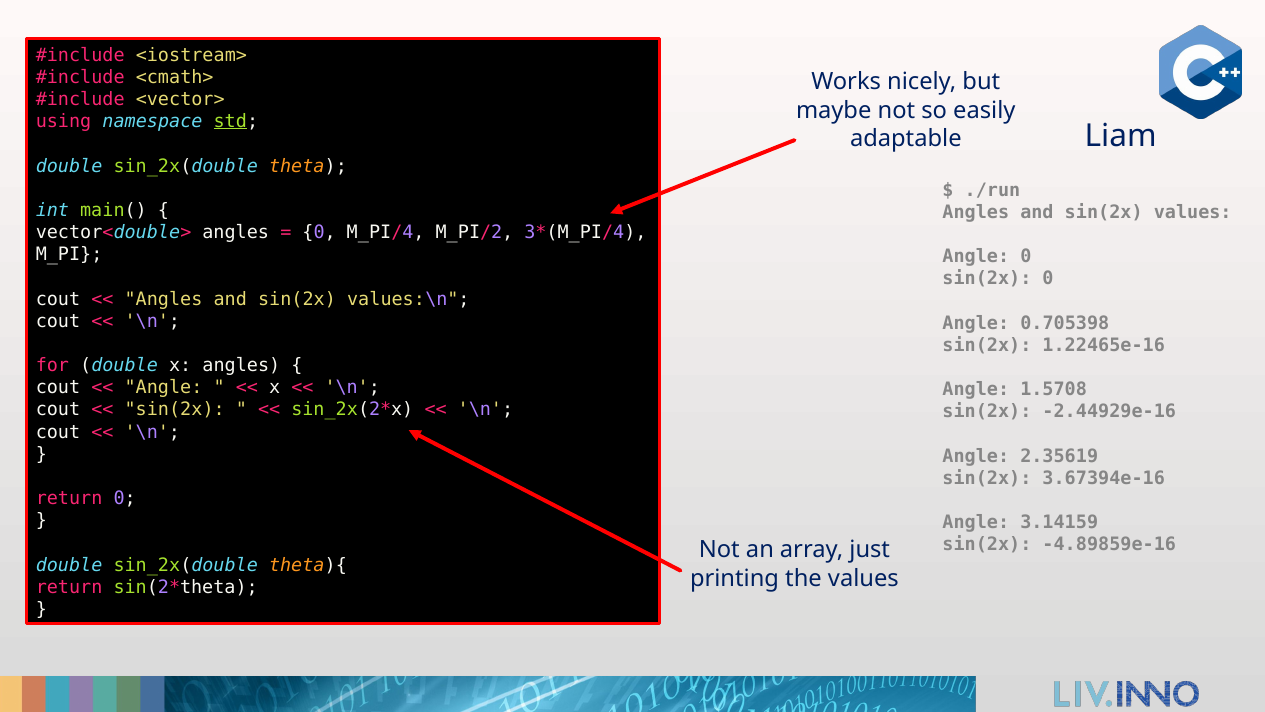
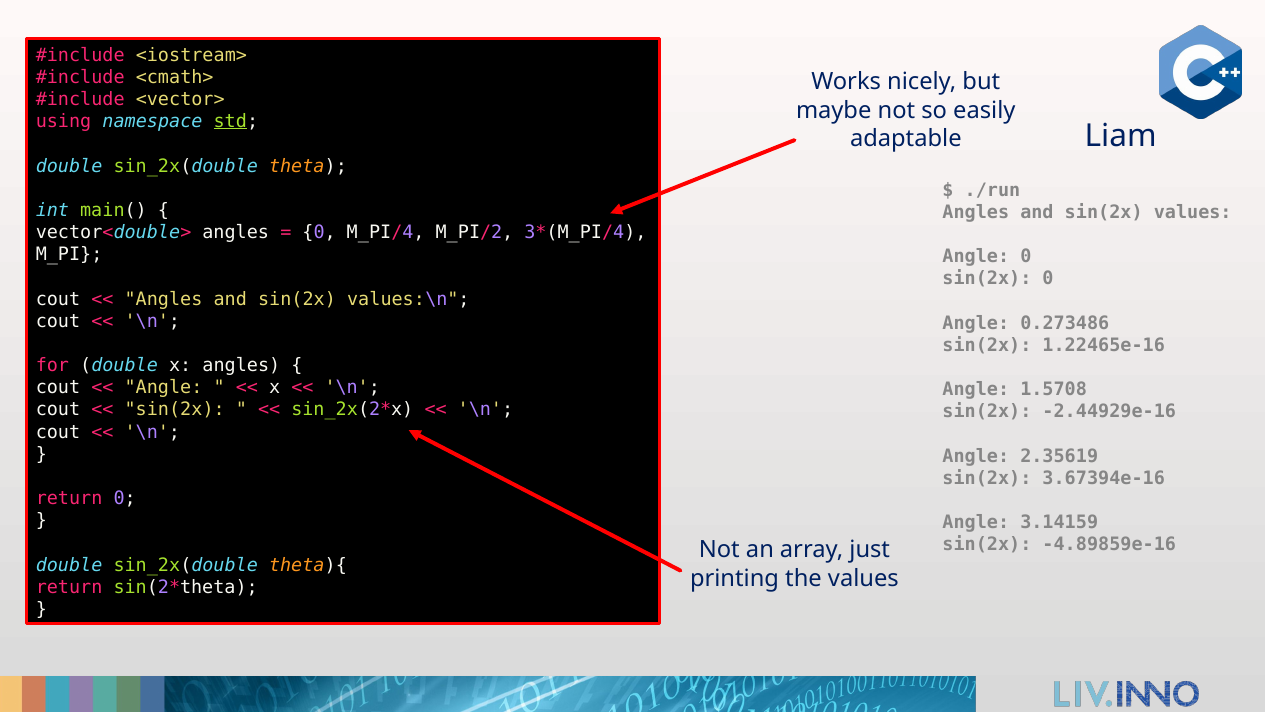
0.705398: 0.705398 -> 0.273486 (1065, 323)
